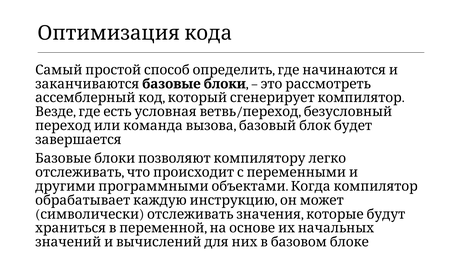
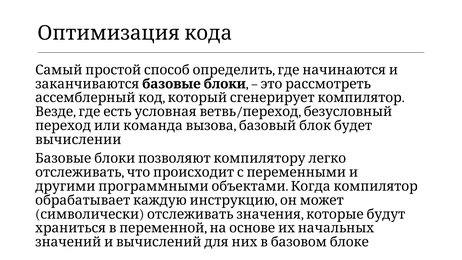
завершается: завершается -> вычислении (78, 140)
